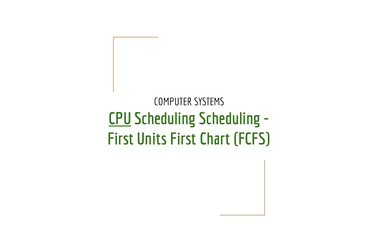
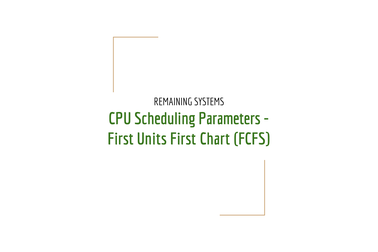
COMPUTER: COMPUTER -> REMAINING (173, 102)
CPU underline: present -> none (120, 119)
Scheduling Scheduling: Scheduling -> Parameters (230, 119)
